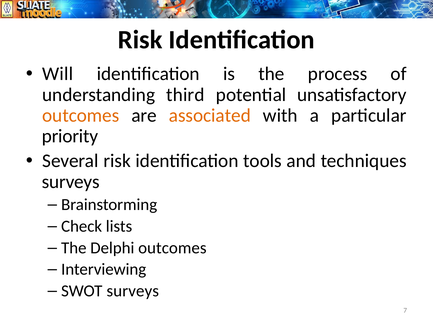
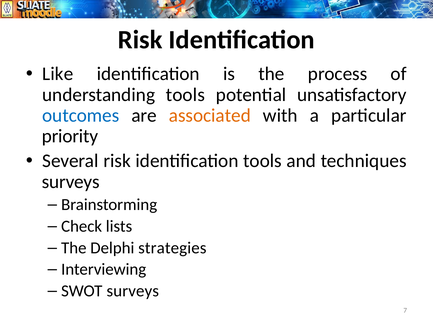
Will: Will -> Like (58, 74)
understanding third: third -> tools (185, 95)
outcomes colour: orange -> blue (81, 115)
Delphi outcomes: outcomes -> strategies (172, 248)
